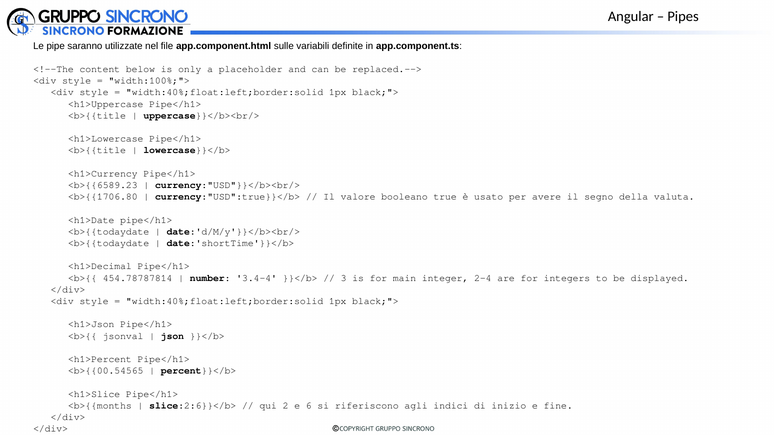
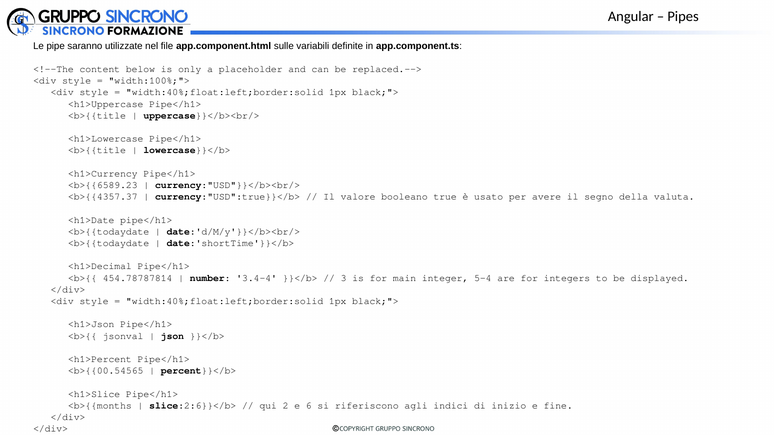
<b>{{1706.80: <b>{{1706.80 -> <b>{{4357.37 (103, 197)
2-4: 2-4 -> 5-4 (483, 278)
